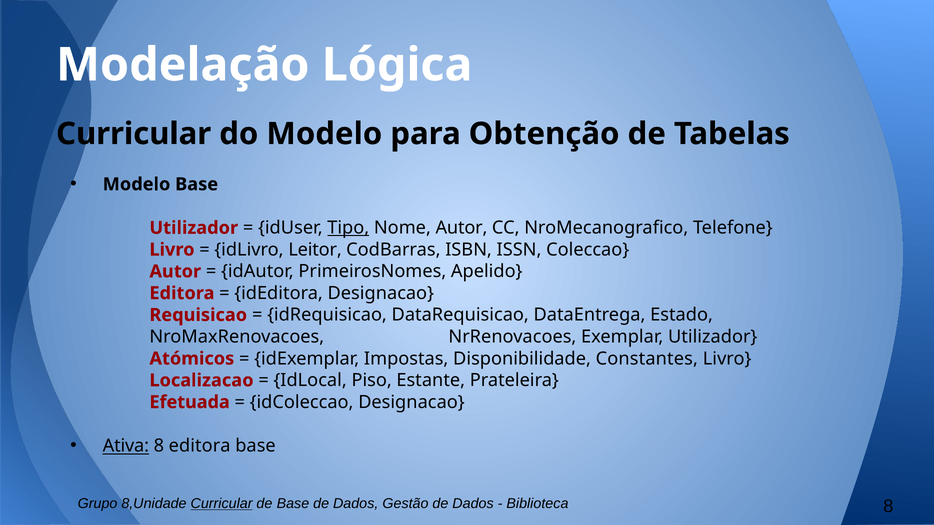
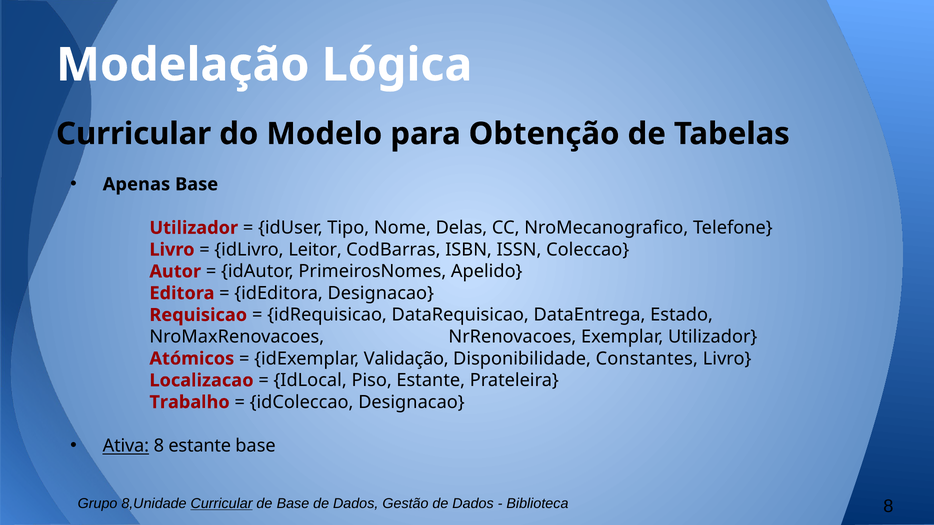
Modelo: Modelo -> Apenas (136, 184)
Tipo underline: present -> none (348, 228)
Nome Autor: Autor -> Delas (461, 228)
Impostas: Impostas -> Validação (406, 359)
Efetuada: Efetuada -> Trabalho (190, 402)
8 editora: editora -> estante (200, 446)
